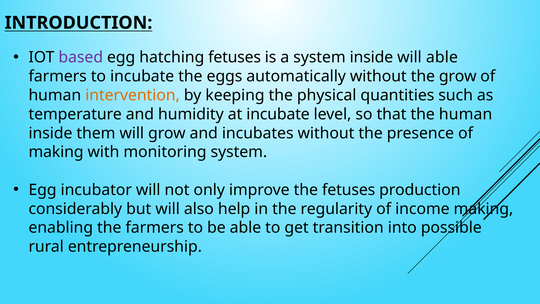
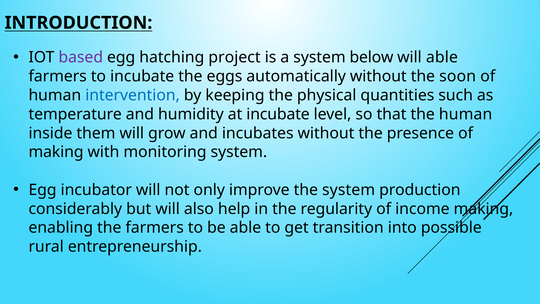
hatching fetuses: fetuses -> project (234, 57)
system inside: inside -> below (371, 57)
the grow: grow -> soon (458, 76)
intervention colour: orange -> blue (133, 95)
the fetuses: fetuses -> system (349, 190)
